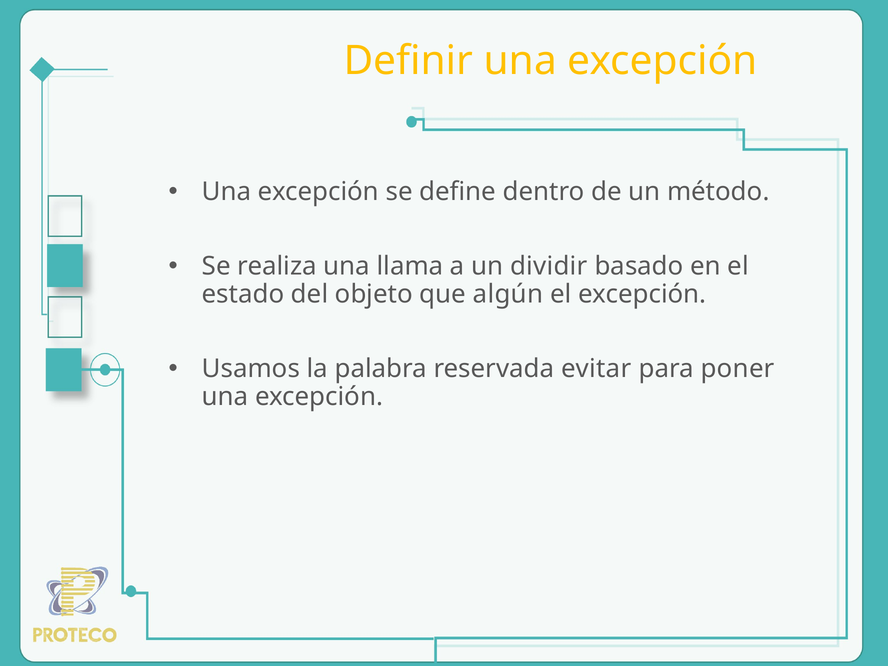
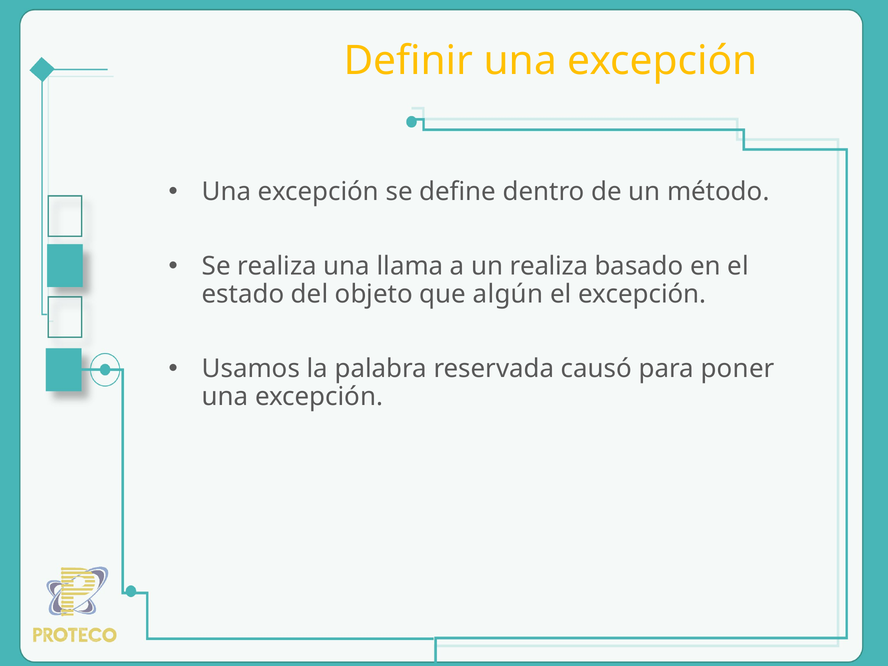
un dividir: dividir -> realiza (549, 266)
evitar: evitar -> causó (596, 369)
